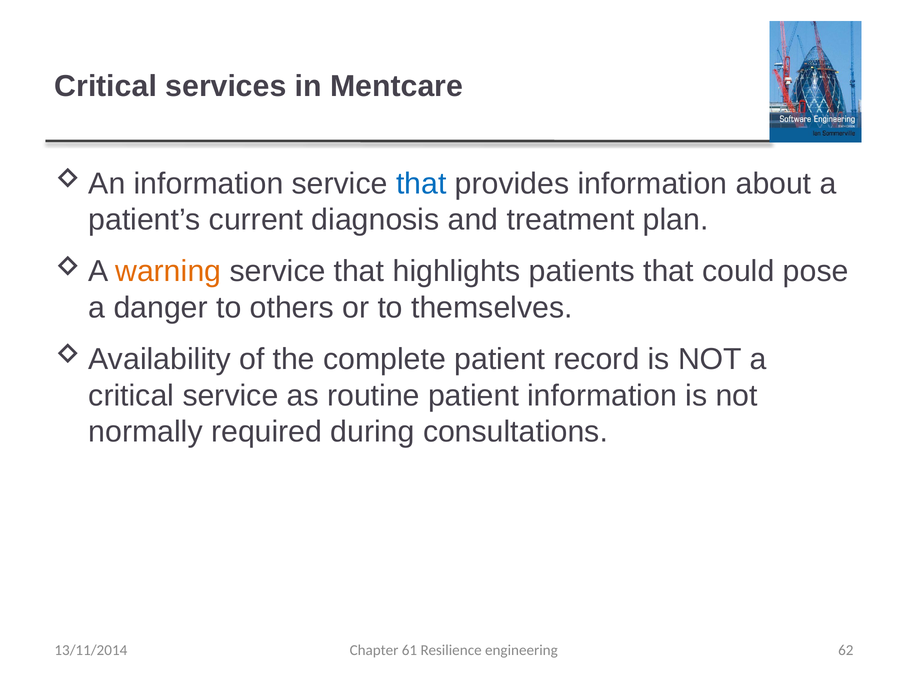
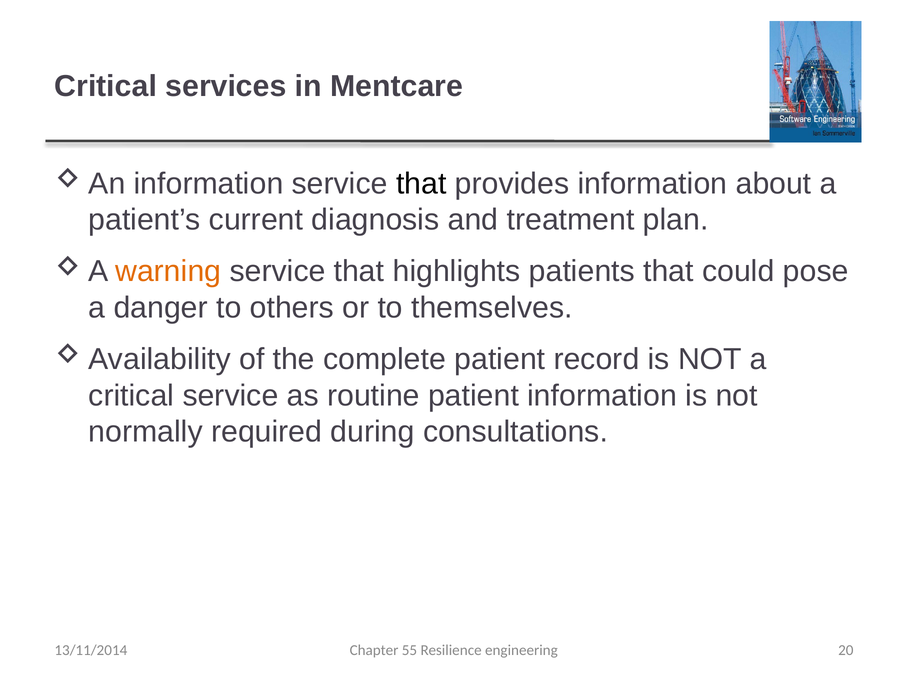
that colour: blue -> black (421, 184)
61: 61 -> 55 (409, 650)
62: 62 -> 20 (846, 650)
